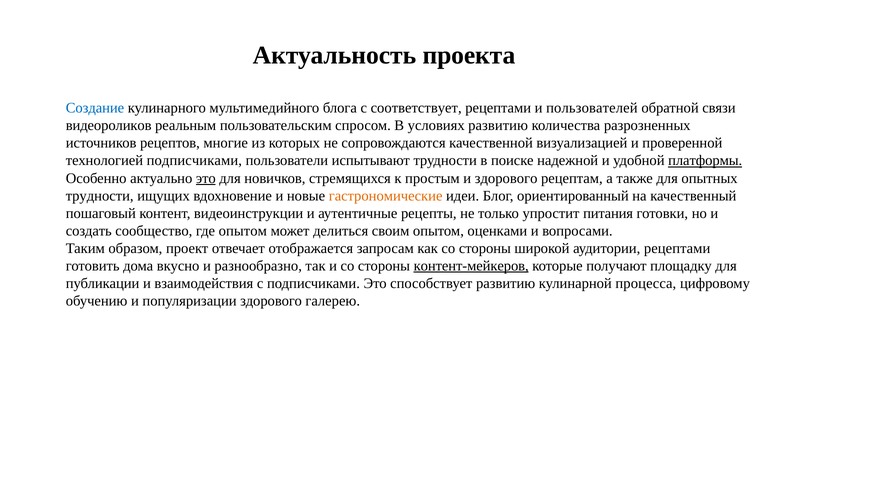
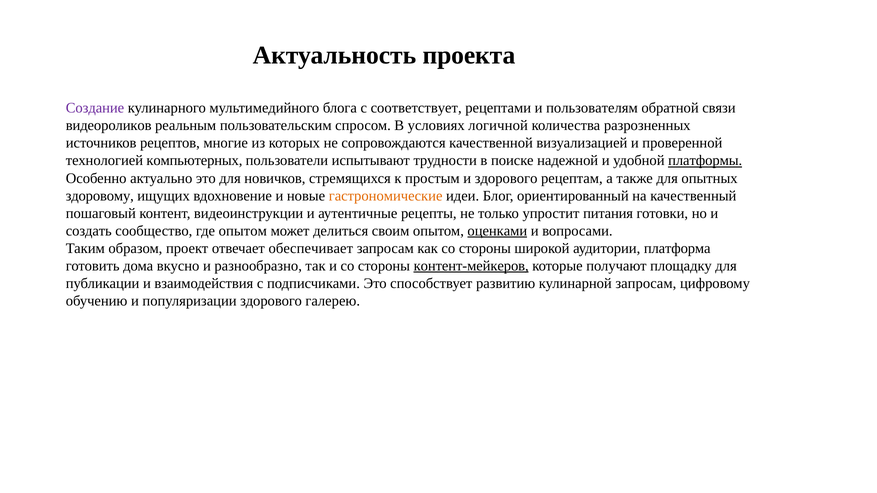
Создание colour: blue -> purple (95, 108)
пользователей: пользователей -> пользователям (592, 108)
условиях развитию: развитию -> логичной (498, 126)
технологией подписчиками: подписчиками -> компьютерных (194, 161)
это underline: present -> none (206, 178)
трудности: трудности -> здоровому (100, 196)
оценками underline: none -> present (497, 231)
отображается: отображается -> обеспечивает (311, 248)
аудитории рецептами: рецептами -> платформа (677, 248)
кулинарной процесса: процесса -> запросам (646, 283)
